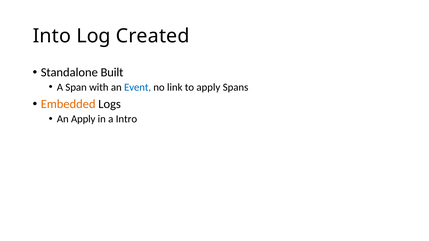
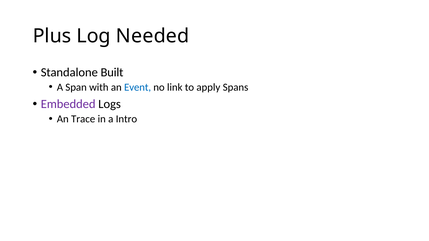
Into: Into -> Plus (52, 36)
Created: Created -> Needed (153, 36)
Embedded colour: orange -> purple (68, 104)
An Apply: Apply -> Trace (83, 119)
